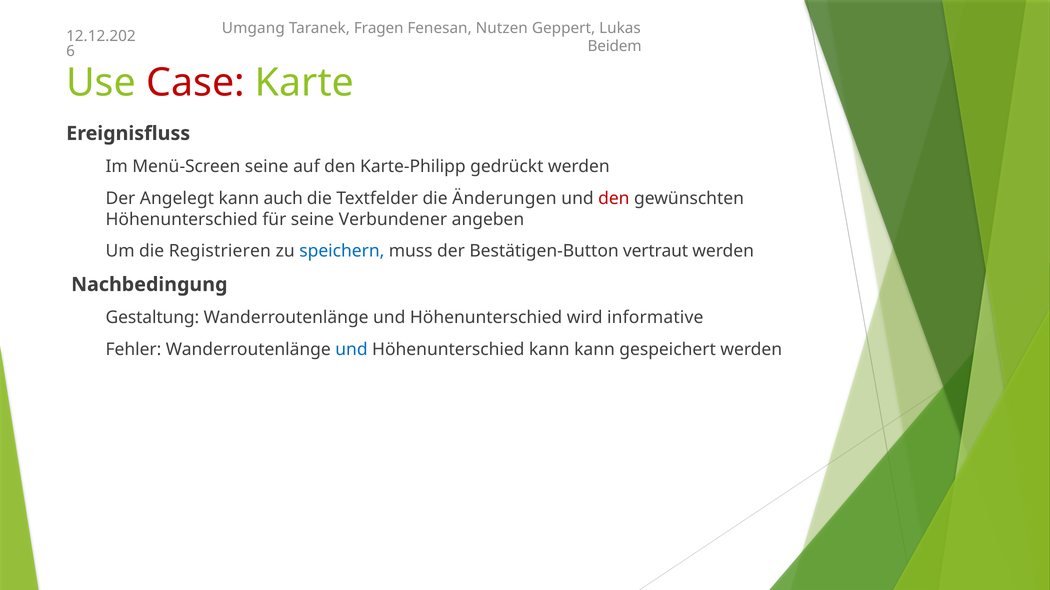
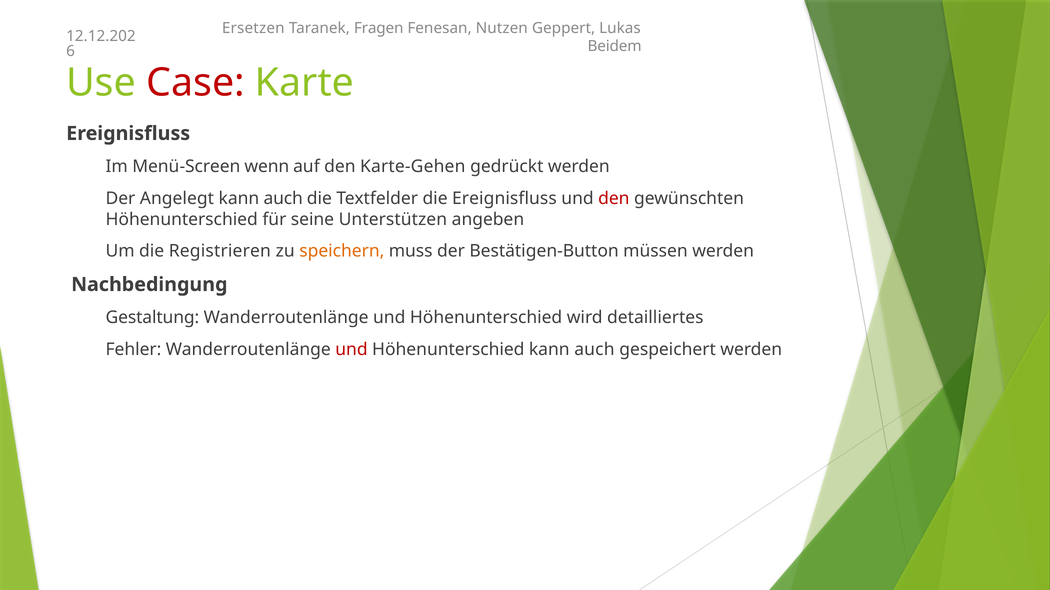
Umgang: Umgang -> Ersetzen (253, 28)
Menü-Screen seine: seine -> wenn (267, 167)
Karte-Philipp: Karte-Philipp -> Karte-Gehen (413, 167)
die Änderungen: Änderungen -> Ereignisfluss (504, 199)
Verbundener: Verbundener -> Unterstützen (393, 220)
speichern colour: blue -> orange (342, 251)
vertraut: vertraut -> müssen (655, 251)
informative: informative -> detailliertes (655, 318)
und colour: blue -> red (351, 350)
Höhenunterschied kann kann: kann -> auch (594, 350)
